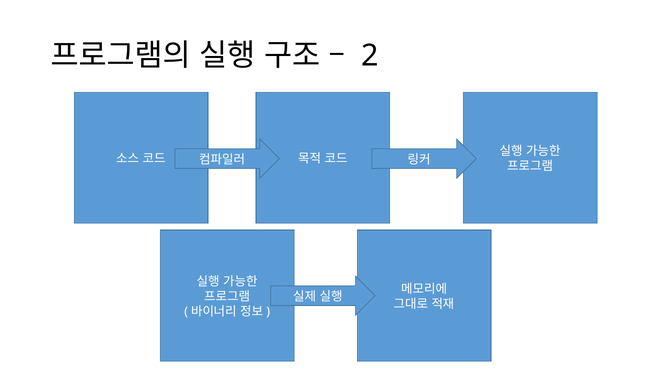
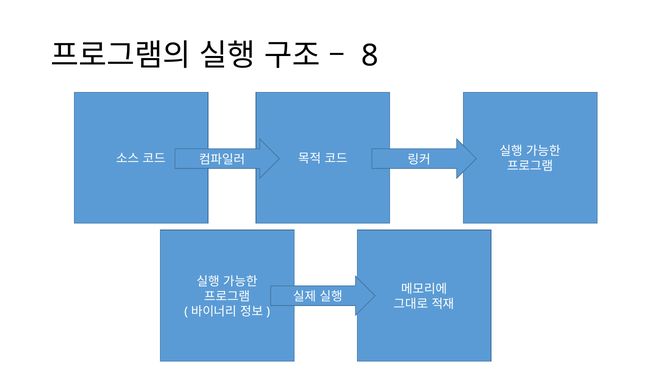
2: 2 -> 8 (370, 56)
